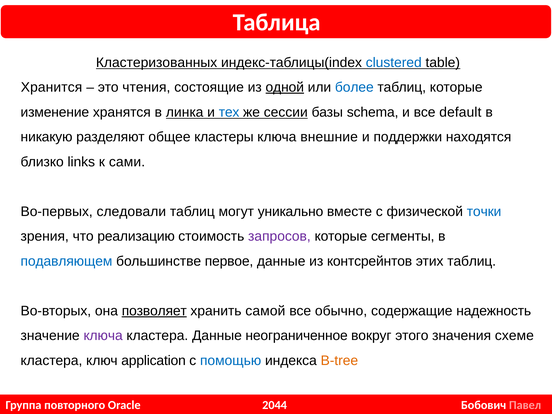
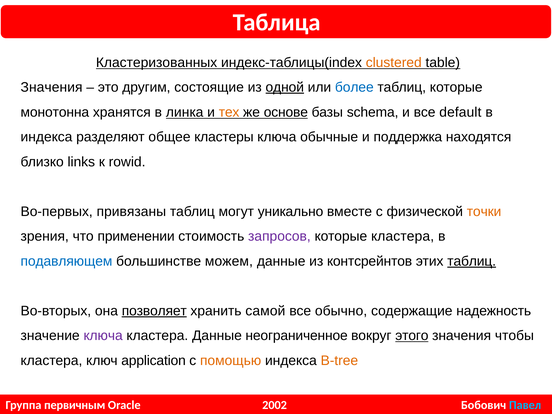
clustered colour: blue -> orange (394, 62)
Хранится: Хранится -> Значения (52, 87)
чтения: чтения -> другим (146, 87)
изменение: изменение -> монотонна (55, 112)
тех colour: blue -> orange (229, 112)
сессии: сессии -> основе (286, 112)
никакую: никакую -> индекса (46, 137)
внешние: внешние -> обычные (329, 137)
поддержки: поддержки -> поддержка (408, 137)
сами: сами -> rowid (127, 162)
следовали: следовали -> привязаны (131, 212)
точки colour: blue -> orange (484, 212)
реализацию: реализацию -> применении (136, 236)
которые сегменты: сегменты -> кластера (403, 236)
первое: первое -> можем (229, 261)
таблиц underline: none -> present (472, 261)
этого underline: none -> present (412, 336)
схеме: схеме -> чтобы (514, 336)
помощью colour: blue -> orange (231, 361)
повторного: повторного -> первичным (75, 405)
2044: 2044 -> 2002 (275, 405)
Павел colour: pink -> light blue (525, 405)
